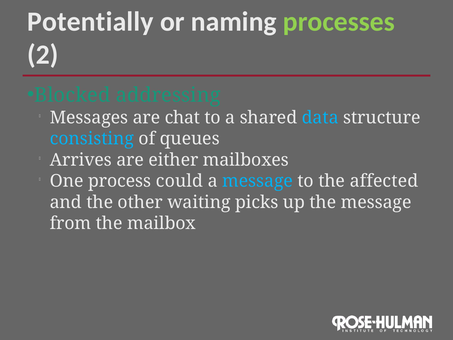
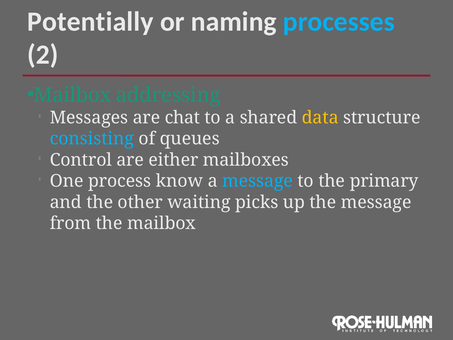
processes colour: light green -> light blue (339, 22)
Blocked: Blocked -> Mailbox (72, 95)
data colour: light blue -> yellow (320, 117)
Arrives: Arrives -> Control (81, 160)
could: could -> know (179, 181)
affected: affected -> primary (384, 181)
